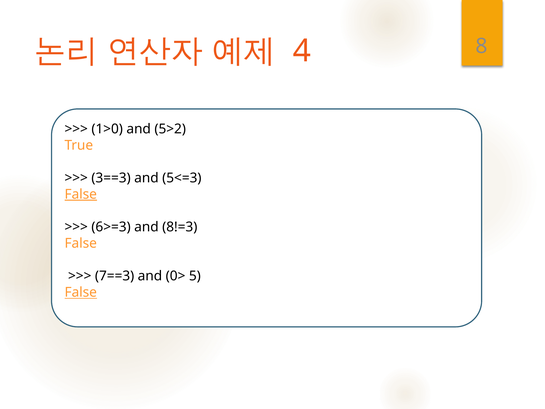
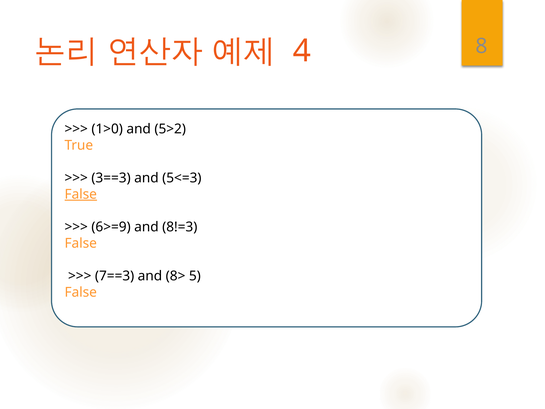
6>=3: 6>=3 -> 6>=9 (111, 227)
0>: 0> -> 8> (176, 276)
False underline: present -> none (81, 292)
